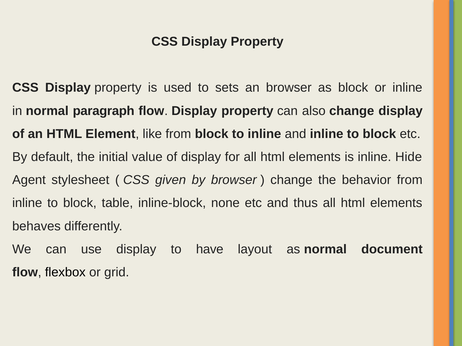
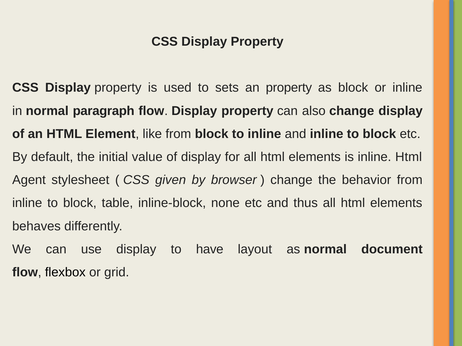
an browser: browser -> property (289, 88)
inline Hide: Hide -> Html (409, 157)
